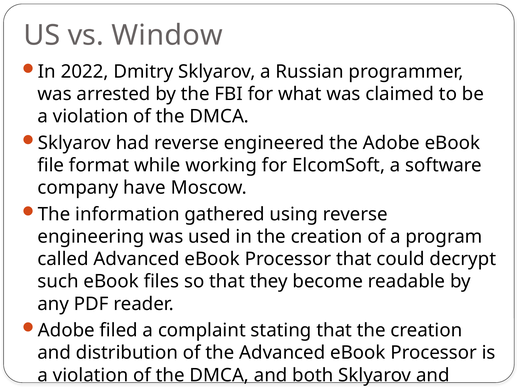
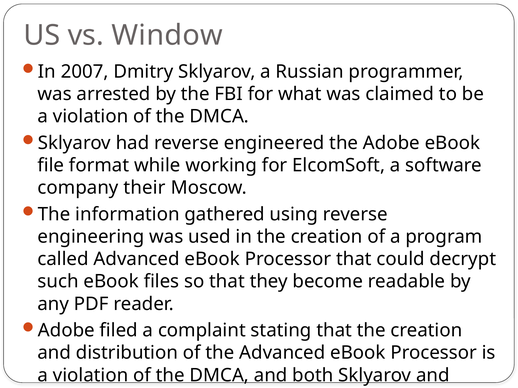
2022: 2022 -> 2007 (85, 72)
have: have -> their (144, 188)
